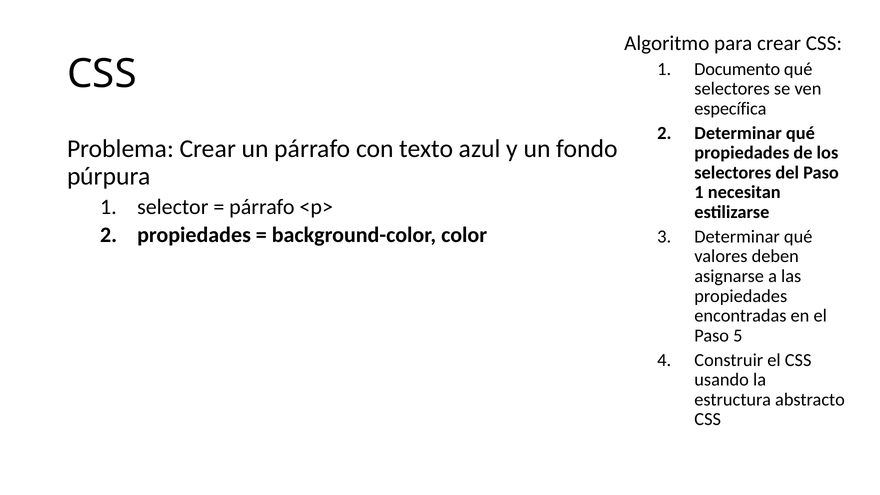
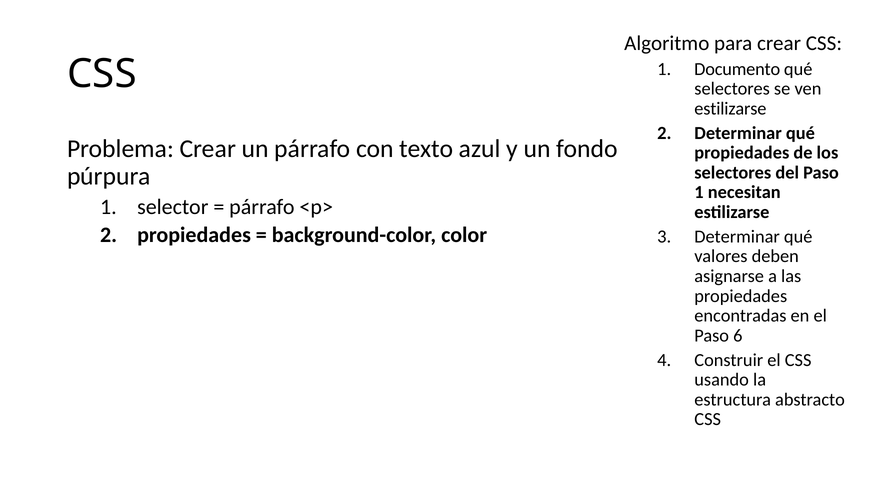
específica: específica -> estilizarse (730, 109)
5: 5 -> 6 (738, 336)
